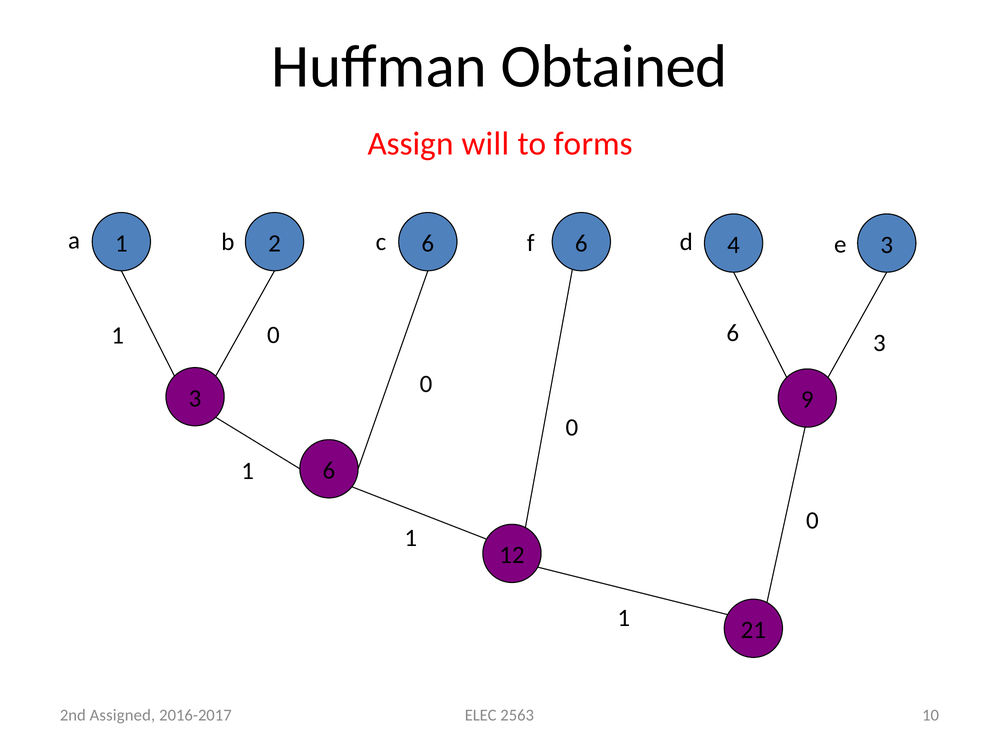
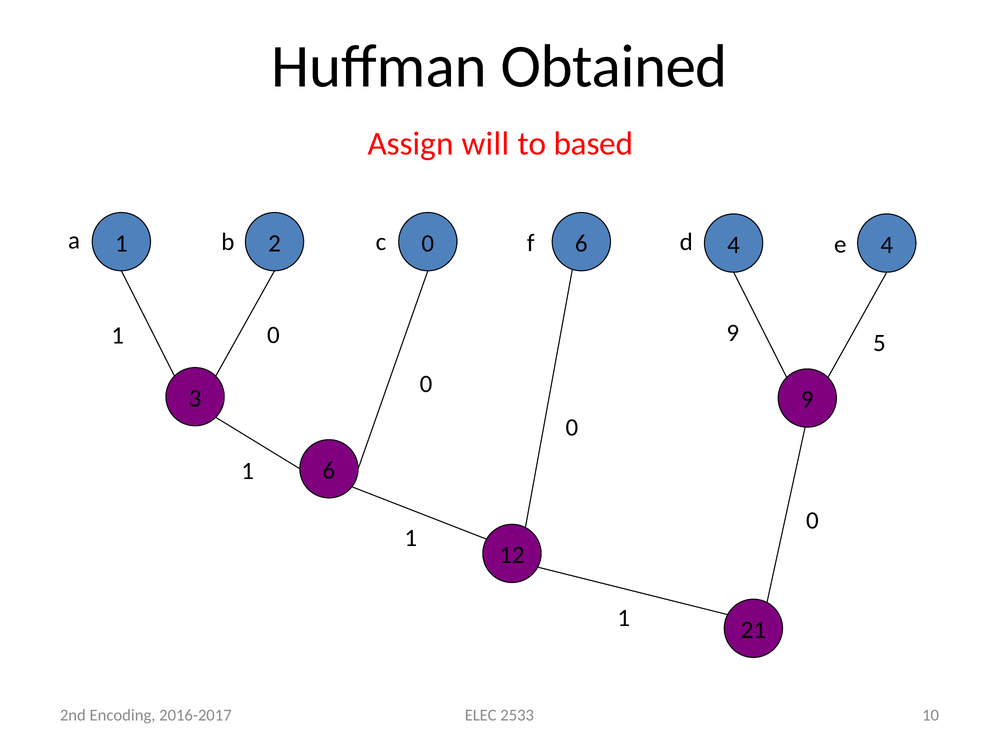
forms: forms -> based (593, 144)
2 6: 6 -> 0 (428, 243)
4 3: 3 -> 4 (887, 245)
0 3: 3 -> 5 (879, 343)
1 6: 6 -> 9 (733, 333)
2563: 2563 -> 2533 (517, 715)
Assigned: Assigned -> Encoding (123, 716)
